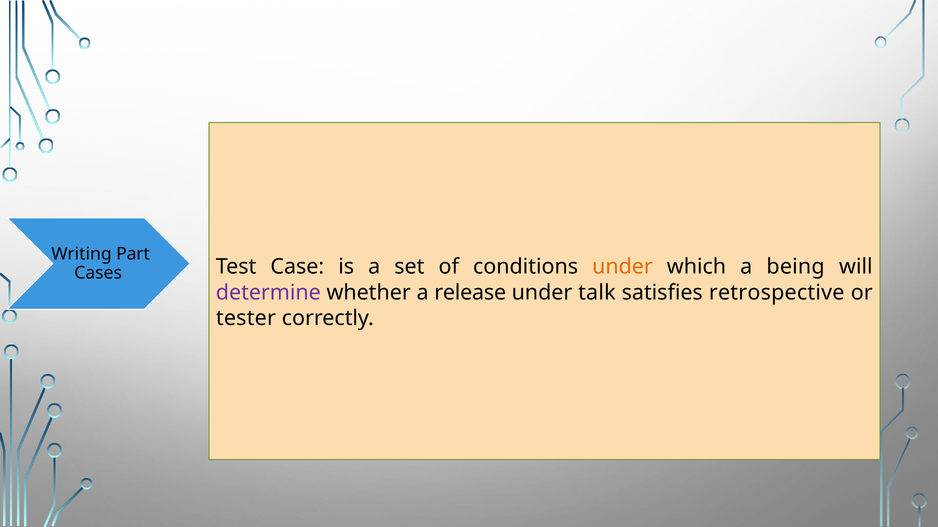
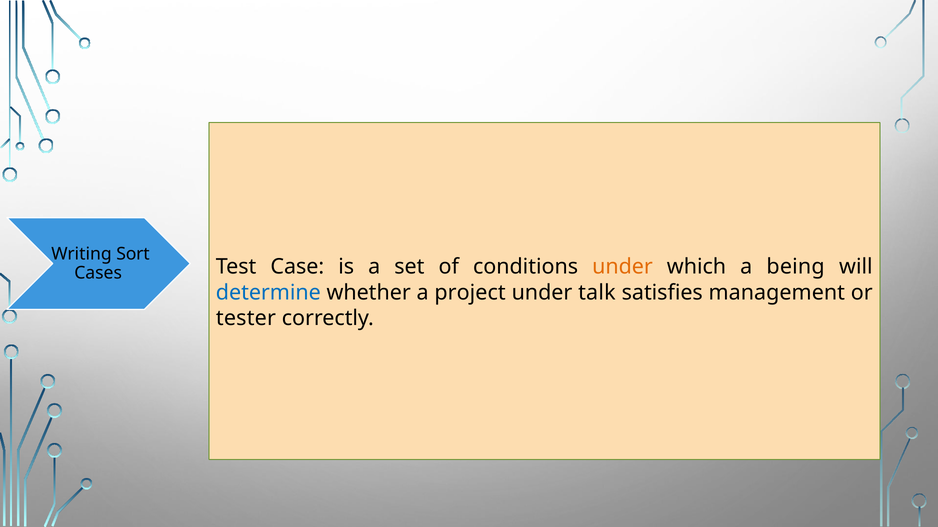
Part: Part -> Sort (133, 254)
determine colour: purple -> blue (268, 293)
release: release -> project (470, 293)
retrospective: retrospective -> management (777, 293)
